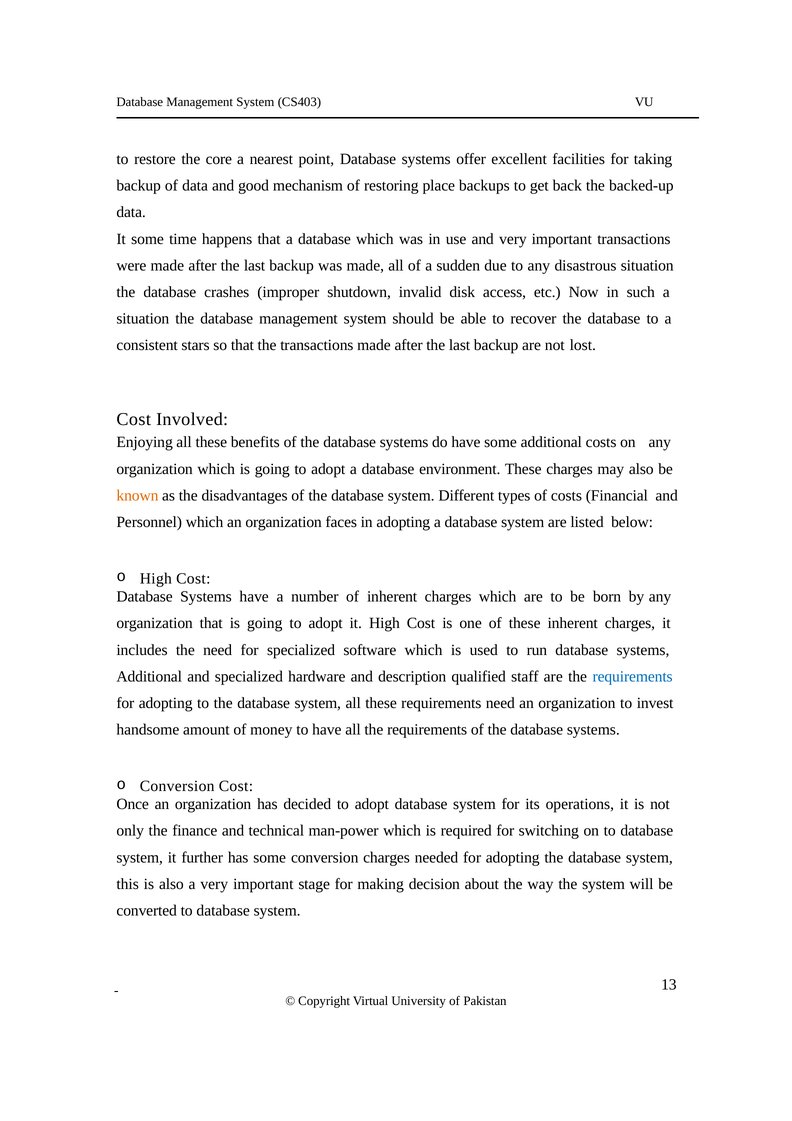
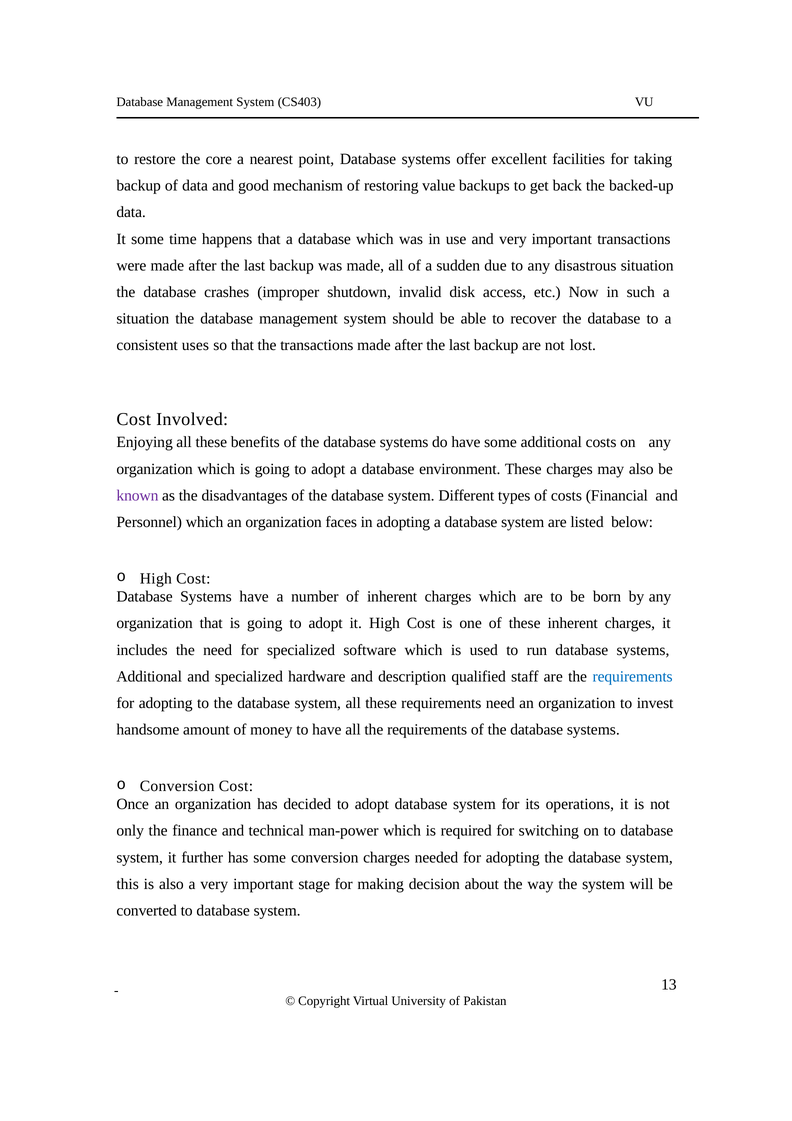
place: place -> value (439, 186)
stars: stars -> uses (195, 345)
known colour: orange -> purple (137, 495)
